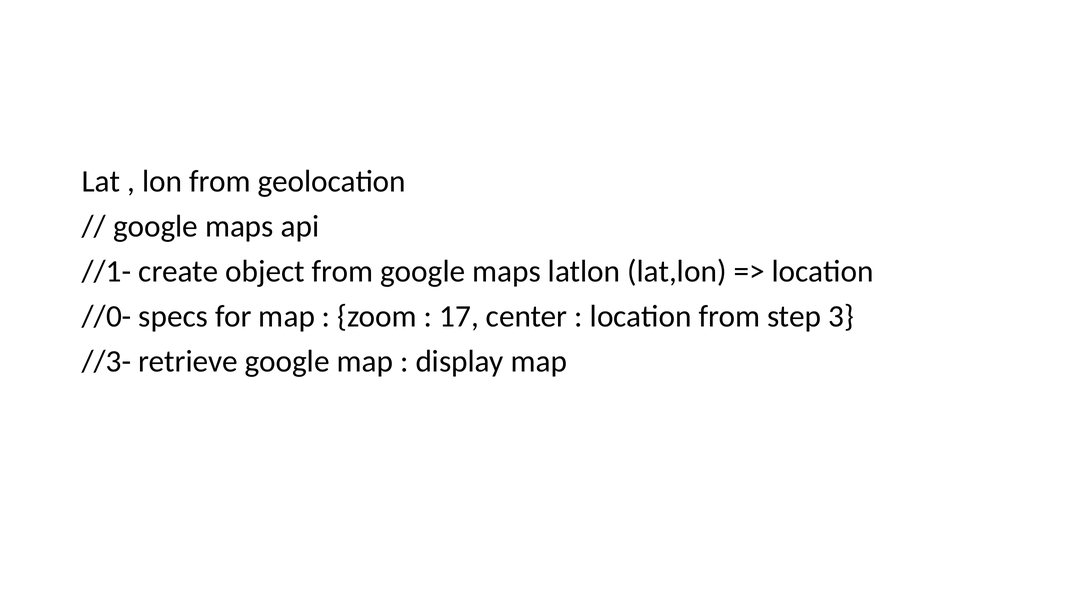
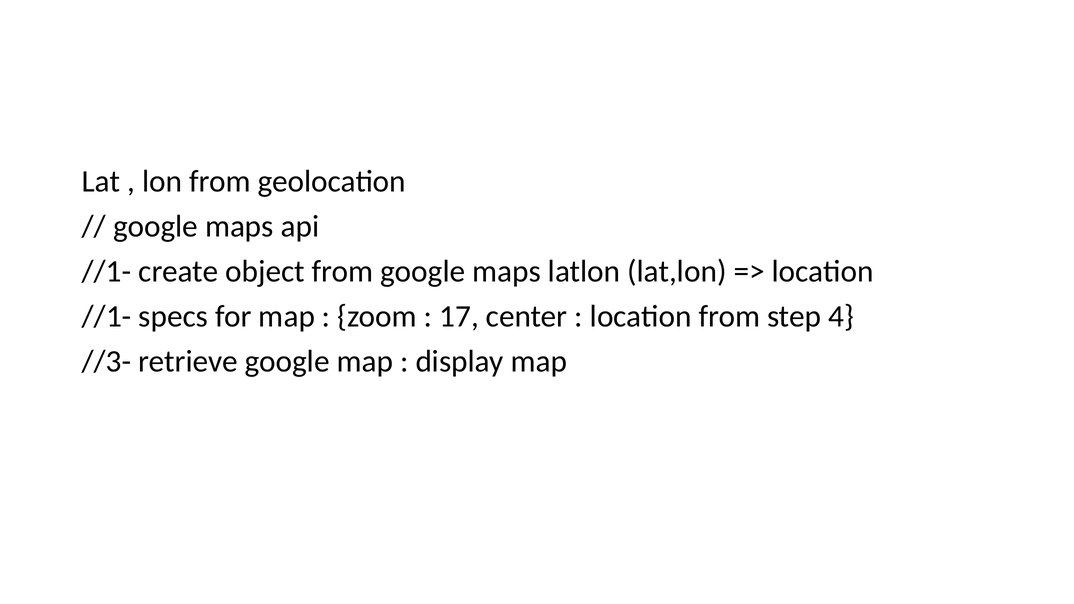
//0-: //0- -> //1- (107, 317)
3: 3 -> 4 (841, 317)
